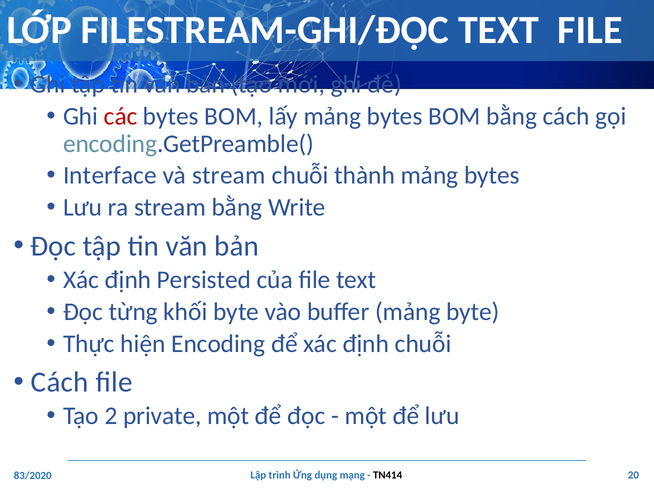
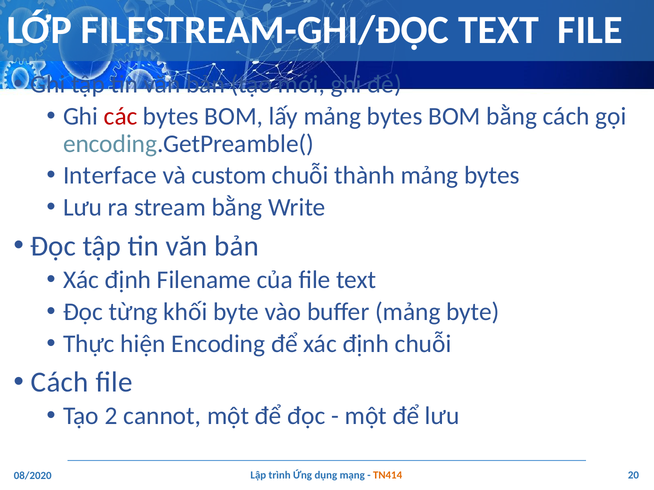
và stream: stream -> custom (229, 176)
Persisted: Persisted -> Filename (204, 280)
private: private -> cannot (162, 416)
83/2020: 83/2020 -> 08/2020 (33, 476)
TN414 colour: black -> orange (388, 476)
